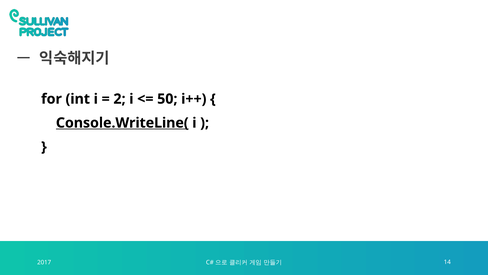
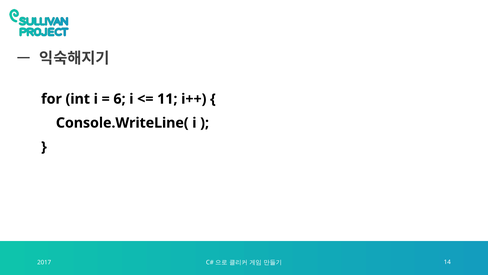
2: 2 -> 6 (120, 99)
50: 50 -> 11 (167, 99)
Console.WriteLine( underline: present -> none (122, 123)
